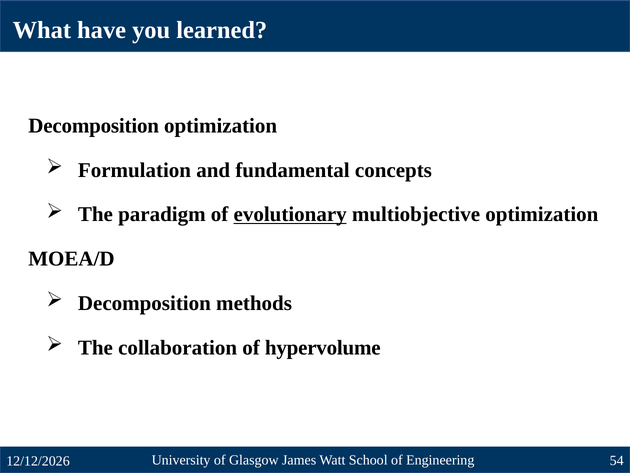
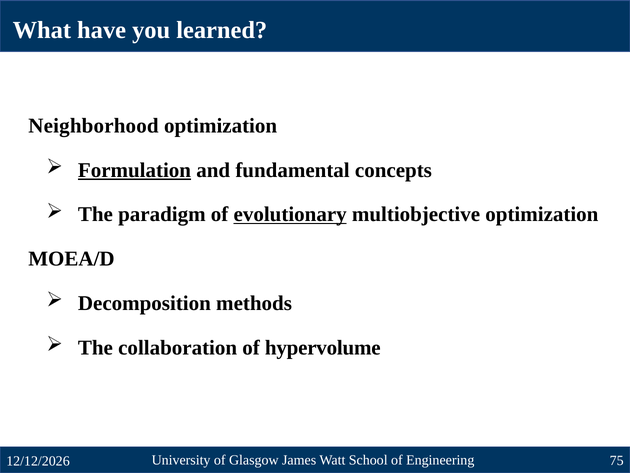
Decomposition: Decomposition -> Neighborhood (94, 126)
Formulation underline: none -> present (135, 170)
54: 54 -> 75 (617, 460)
